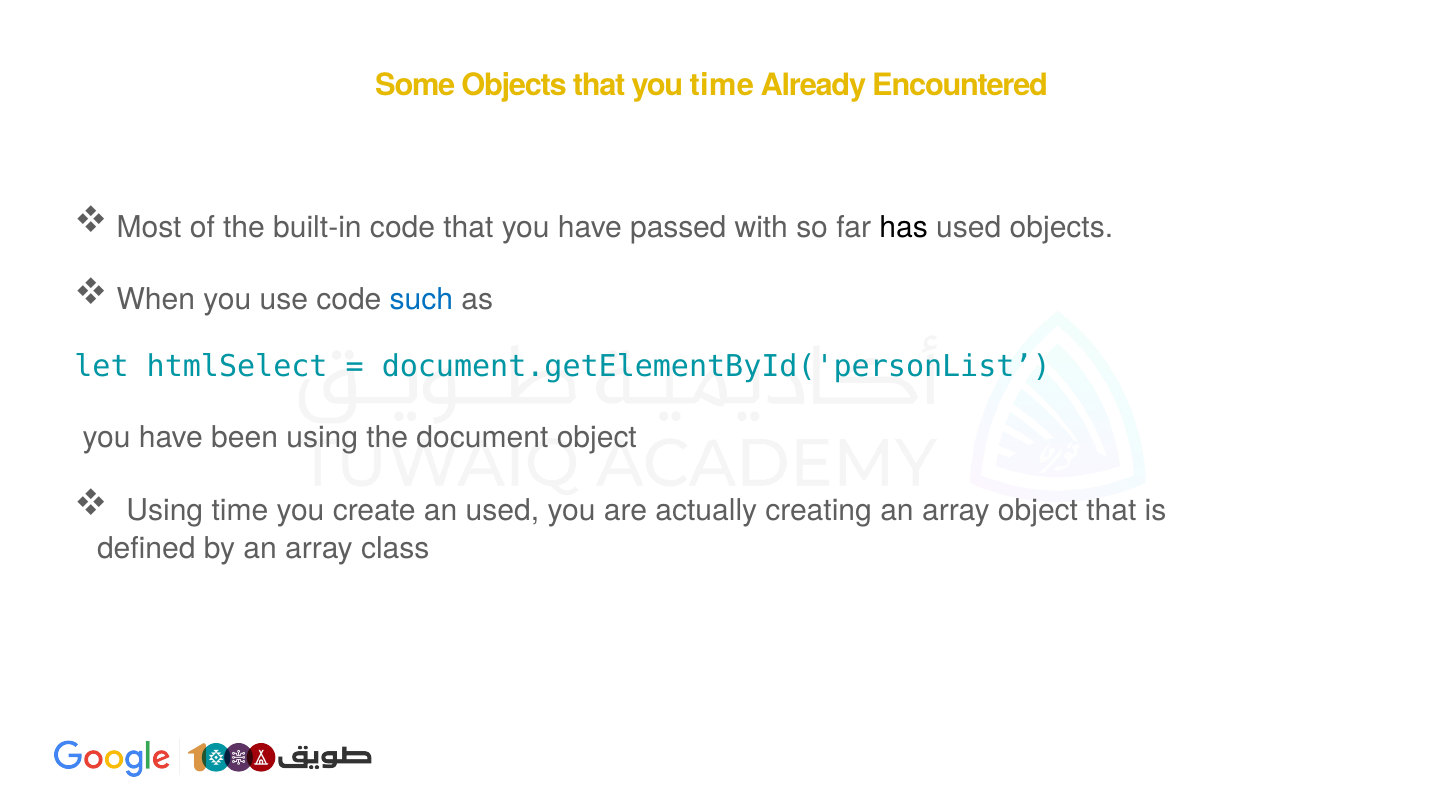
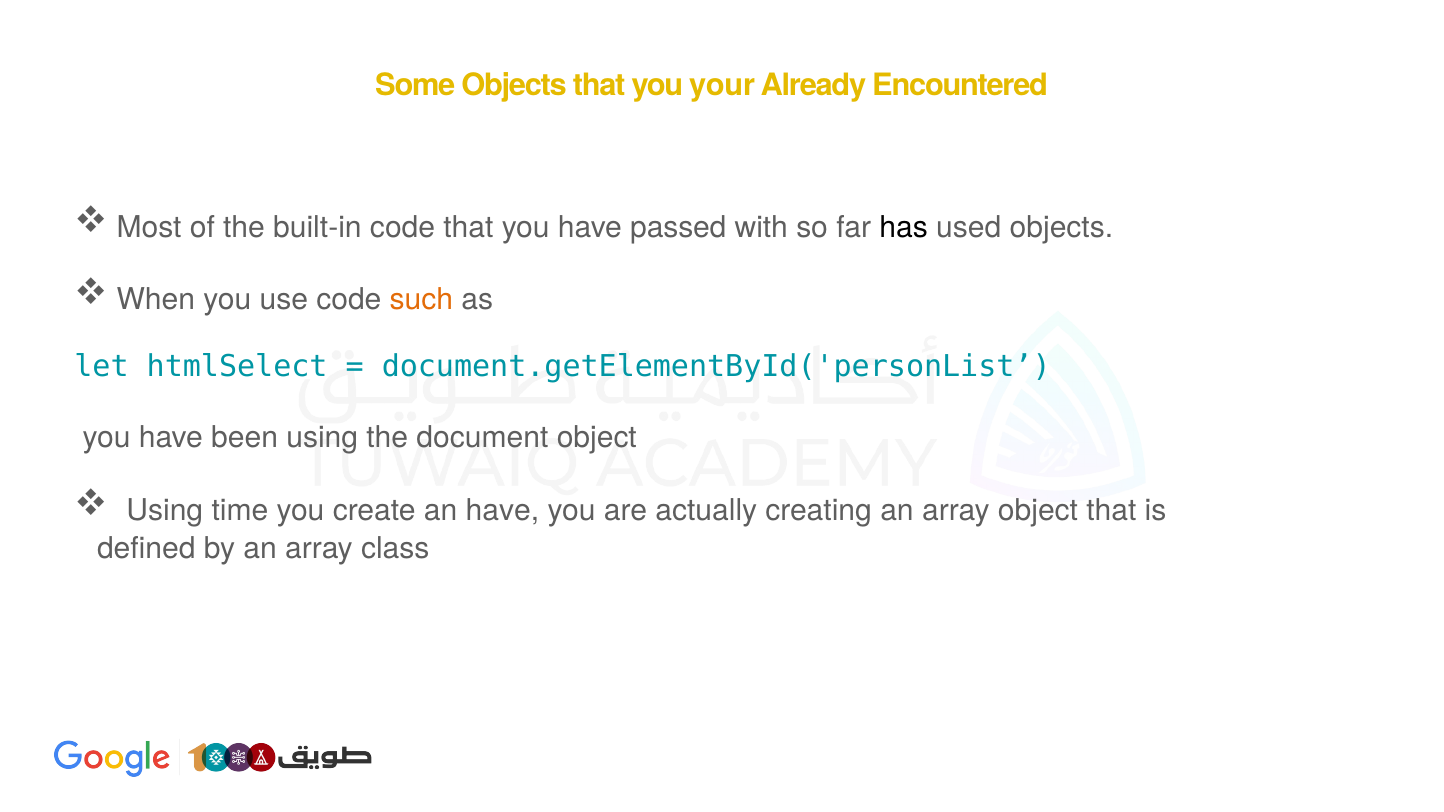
you time: time -> your (722, 85)
such colour: blue -> orange (421, 300)
an used: used -> have (502, 510)
